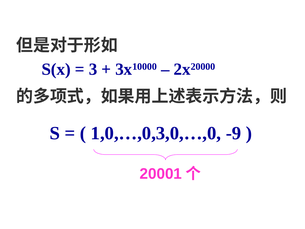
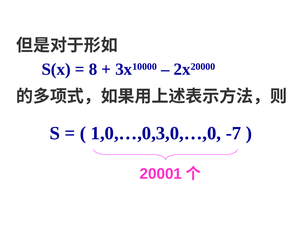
3: 3 -> 8 (93, 69)
-9: -9 -> -7 (234, 133)
